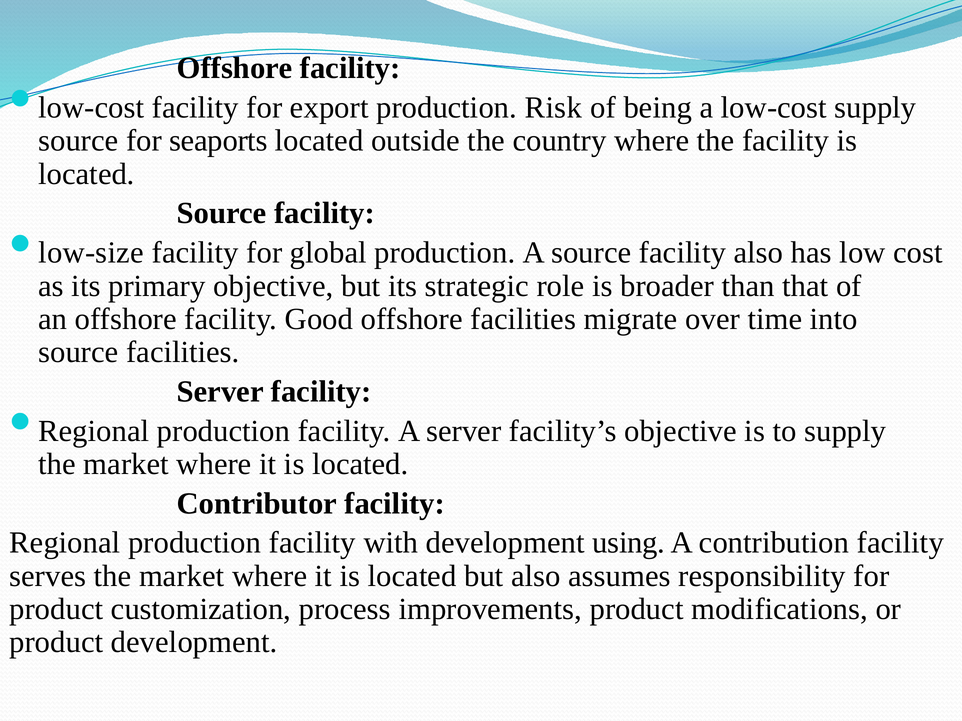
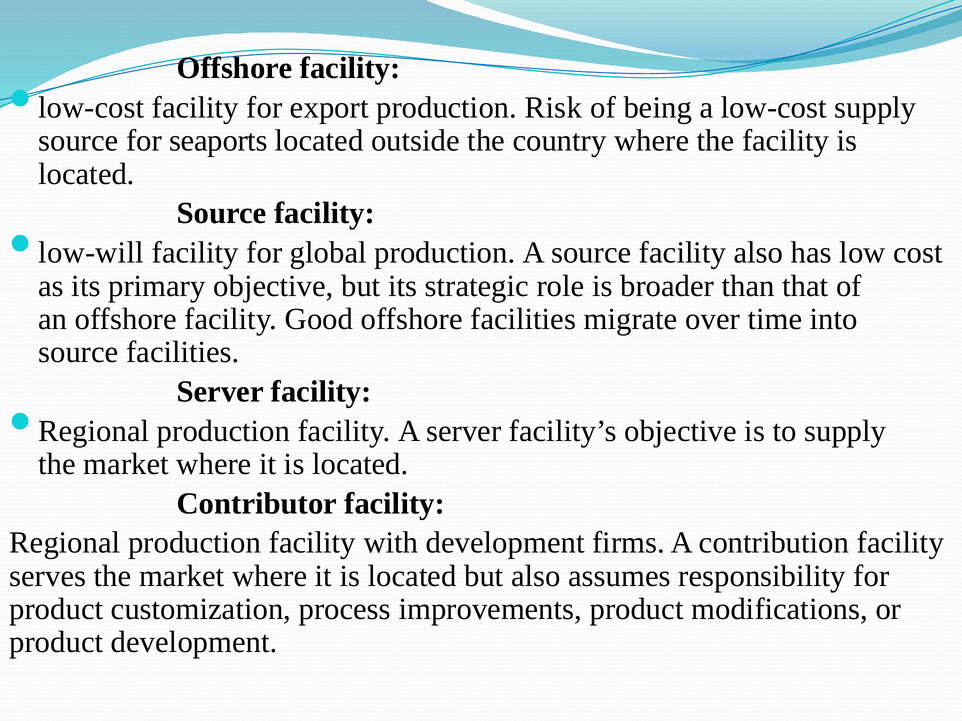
low-size: low-size -> low-will (91, 253)
using: using -> firms (629, 543)
